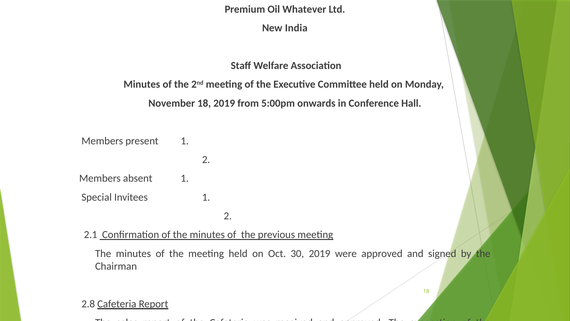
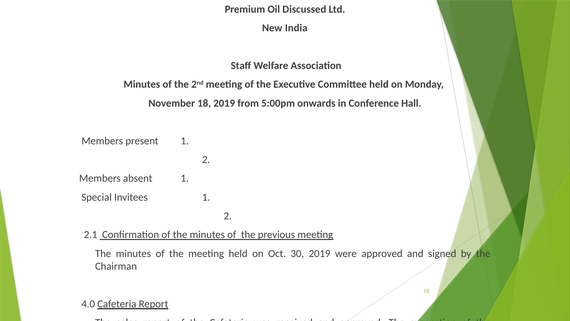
Whatever: Whatever -> Discussed (304, 9)
2.8: 2.8 -> 4.0 (88, 304)
